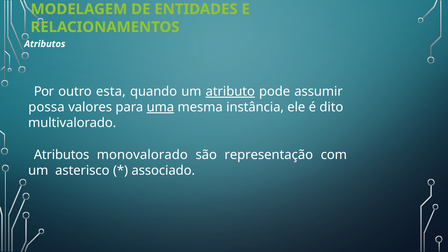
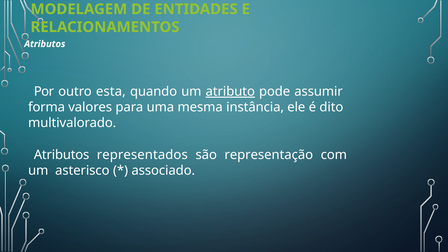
possa: possa -> forma (47, 107)
uma underline: present -> none (160, 107)
monovalorado: monovalorado -> representados (142, 155)
